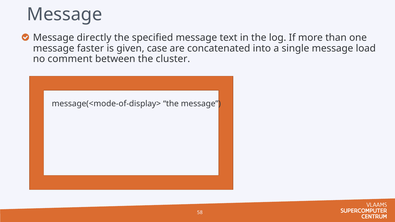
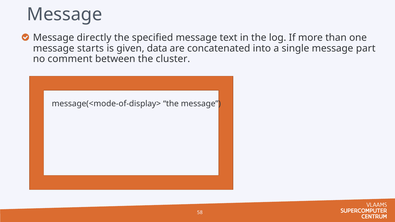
faster: faster -> starts (90, 48)
case: case -> data (157, 48)
load: load -> part (366, 48)
